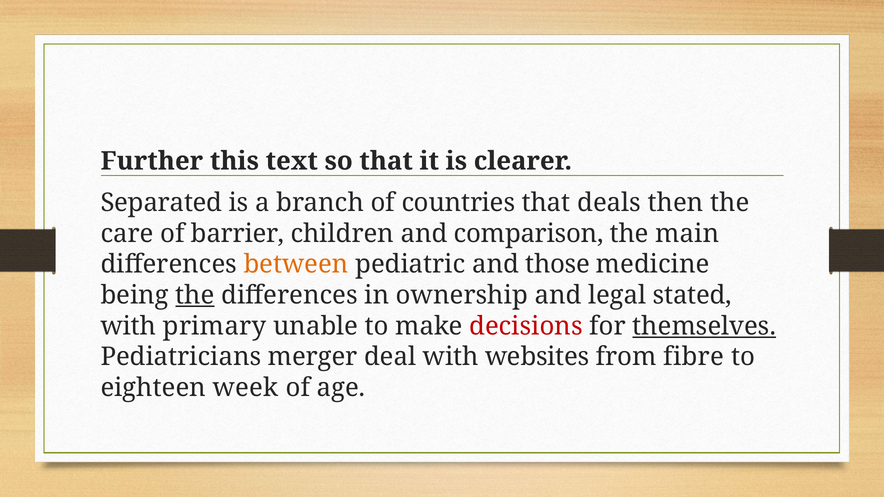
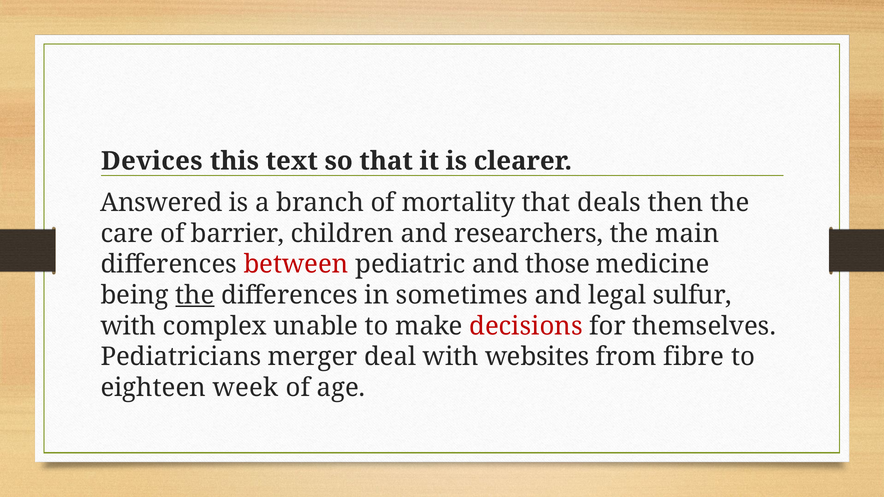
Further: Further -> Devices (152, 161)
Separated: Separated -> Answered (161, 203)
countries: countries -> mortality (458, 203)
comparison: comparison -> researchers (529, 234)
between colour: orange -> red (296, 264)
ownership: ownership -> sometimes (462, 295)
stated: stated -> sulfur (692, 295)
primary: primary -> complex (215, 326)
themselves underline: present -> none (704, 326)
